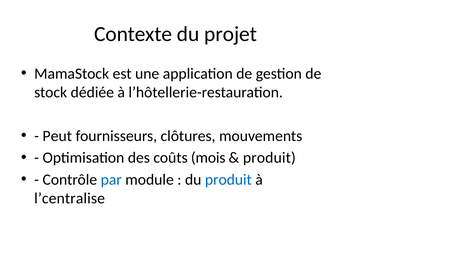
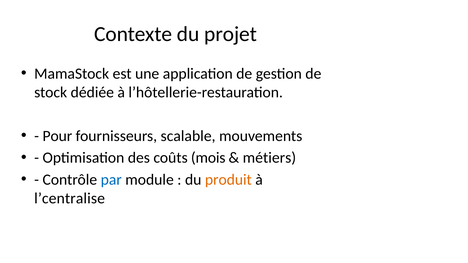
Peut: Peut -> Pour (57, 136)
clôtures: clôtures -> scalable (188, 136)
produit: produit -> métiers (269, 158)
produit colour: blue -> orange (228, 180)
